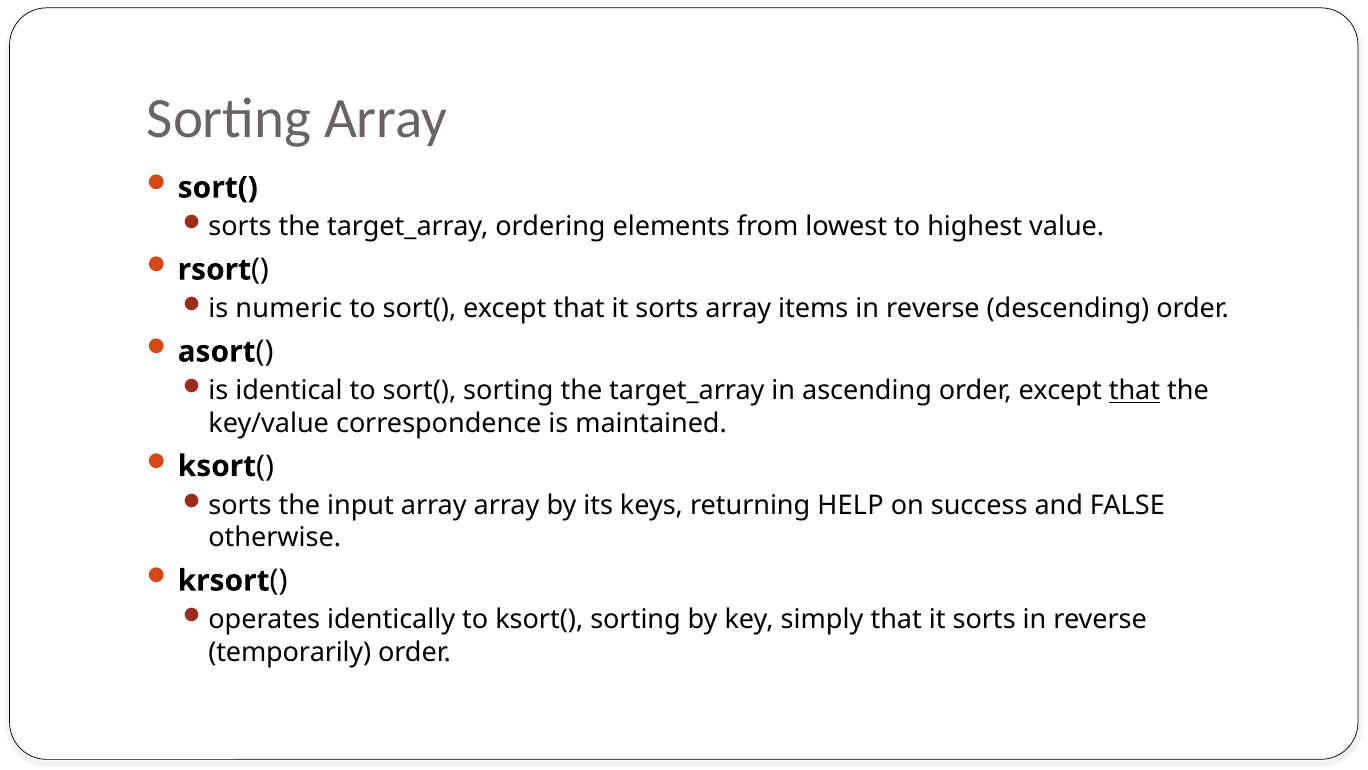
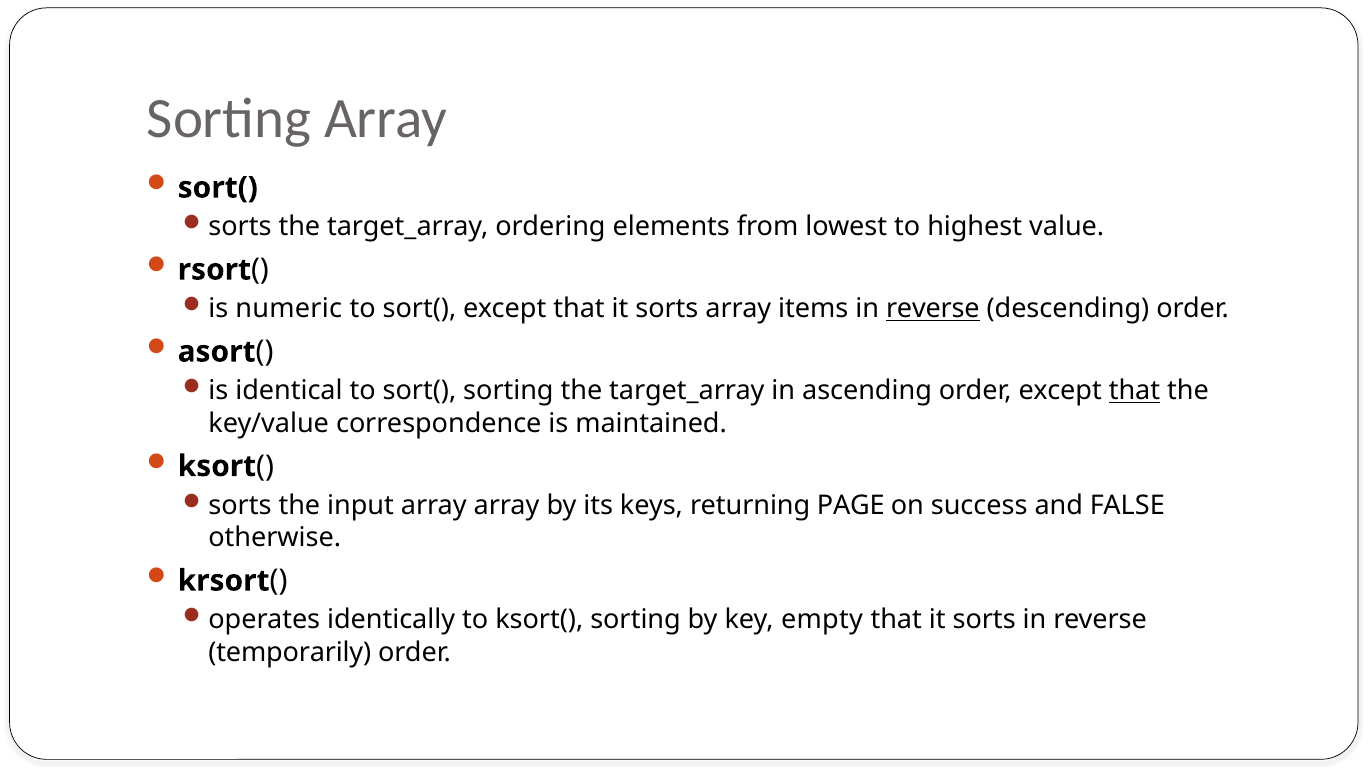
reverse underline: none -> present (933, 309)
HELP: HELP -> PAGE (851, 505)
simply: simply -> empty (822, 620)
